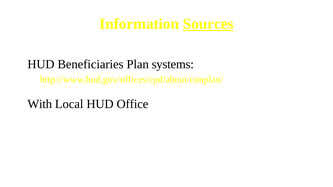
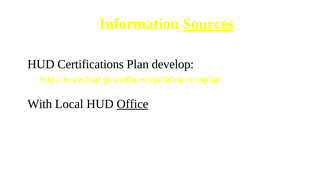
Beneficiaries: Beneficiaries -> Certifications (91, 64)
systems: systems -> develop (173, 64)
Office underline: none -> present (133, 104)
